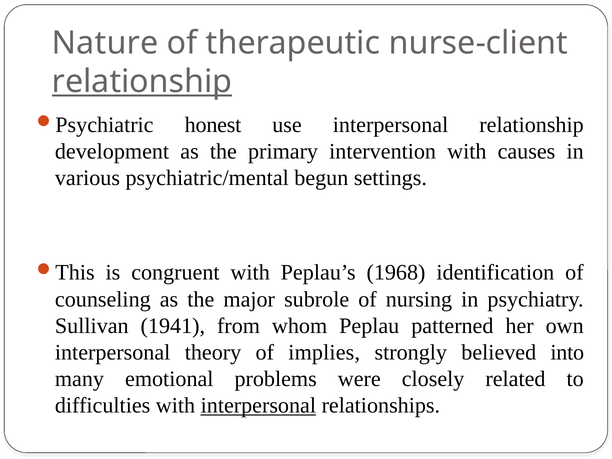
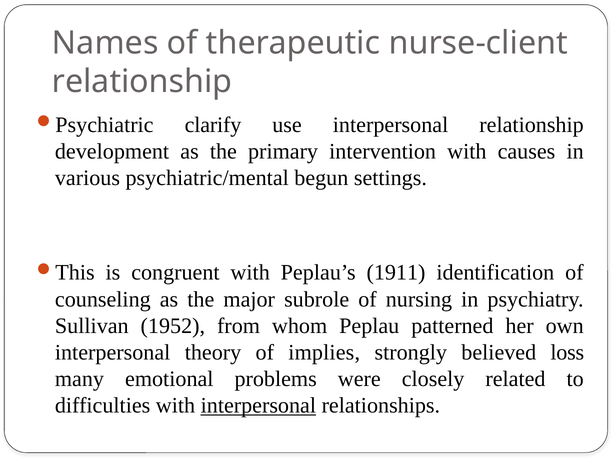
Nature: Nature -> Names (105, 43)
relationship underline: present -> none (142, 82)
honest: honest -> clarify (213, 125)
1968: 1968 -> 1911 (396, 273)
1941: 1941 -> 1952 (173, 326)
into: into -> loss (567, 352)
